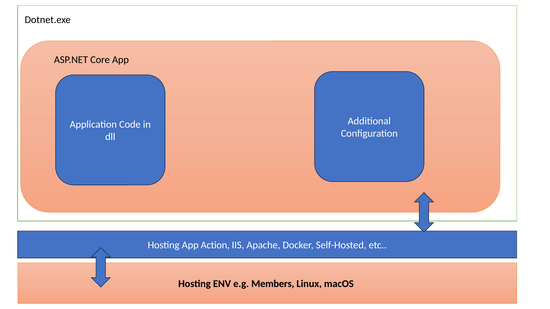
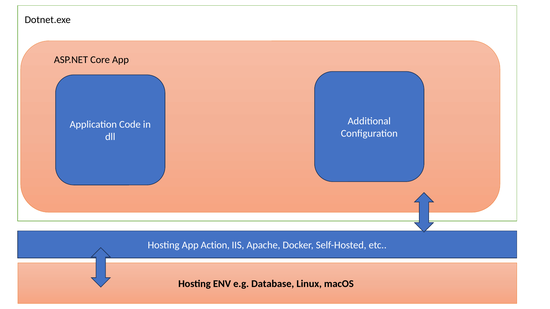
Members: Members -> Database (273, 284)
